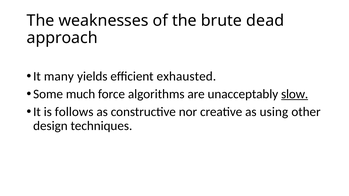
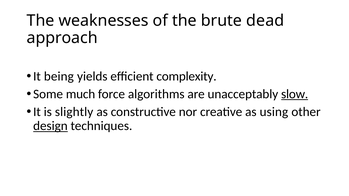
many: many -> being (59, 76)
exhausted: exhausted -> complexity (187, 76)
follows: follows -> slightly (74, 112)
design underline: none -> present (50, 126)
